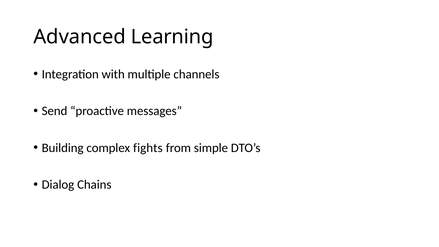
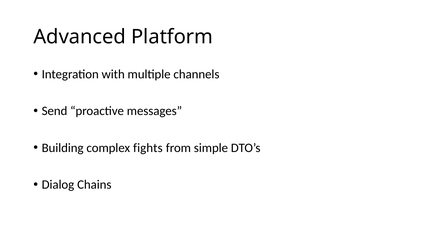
Learning: Learning -> Platform (172, 37)
